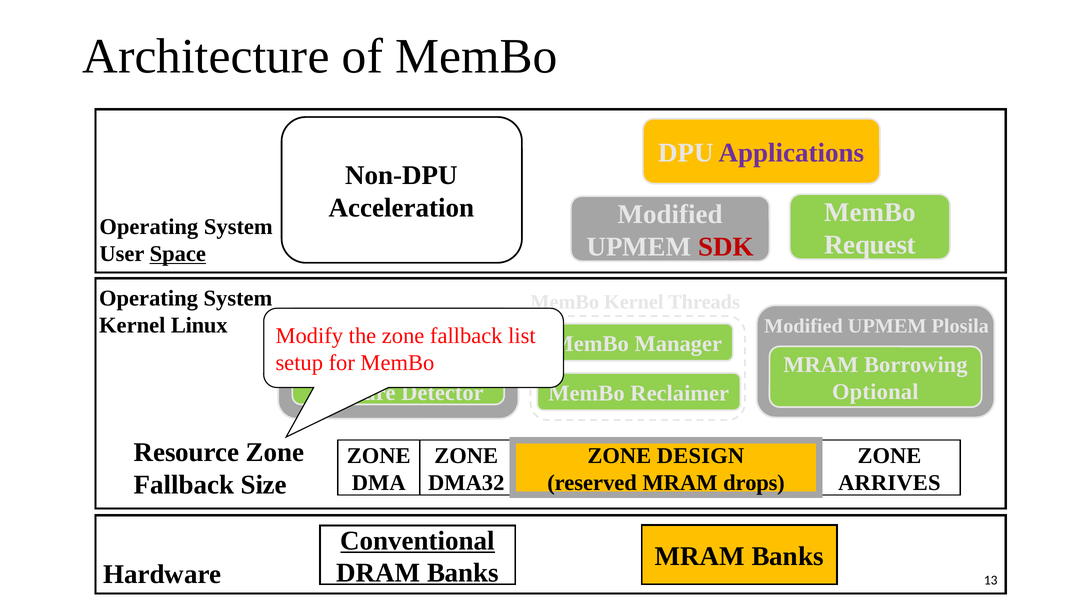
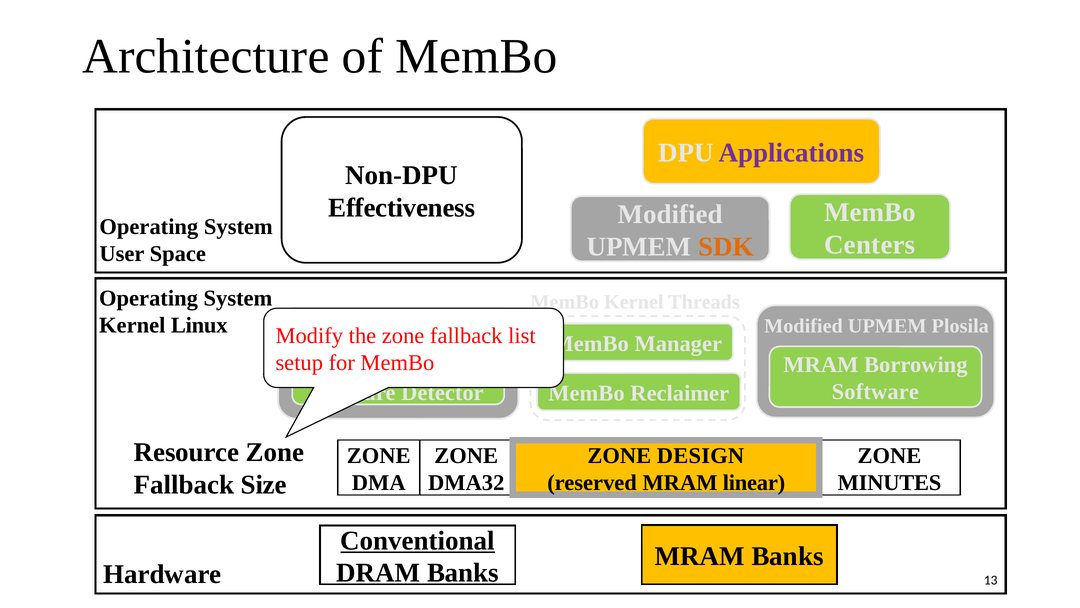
Acceleration: Acceleration -> Effectiveness (402, 208)
Request: Request -> Centers (870, 245)
SDK colour: red -> orange (726, 247)
Space underline: present -> none (178, 254)
Optional: Optional -> Software (875, 392)
drops: drops -> linear (754, 482)
ARRIVES: ARRIVES -> MINUTES (890, 482)
